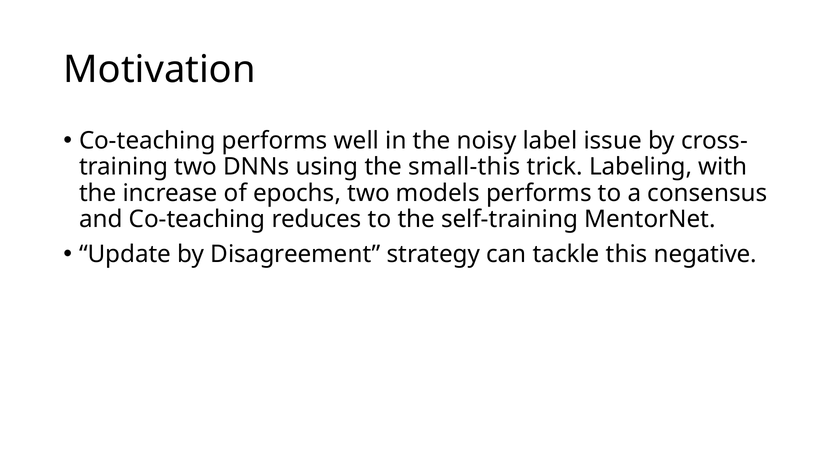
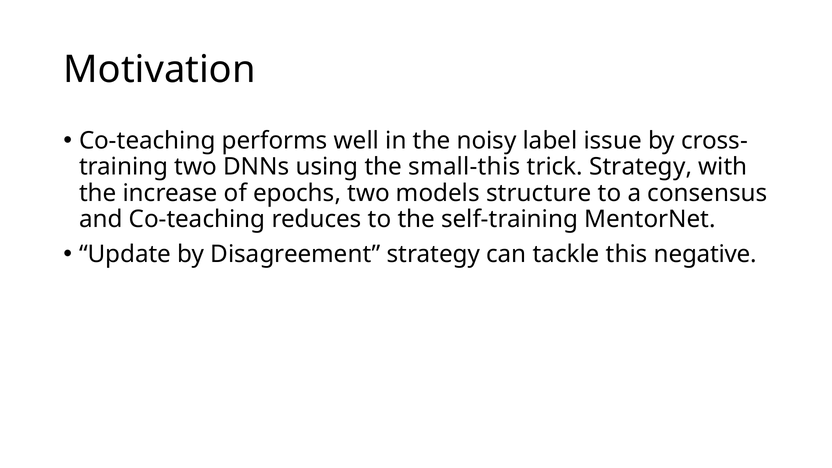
trick Labeling: Labeling -> Strategy (641, 167)
models performs: performs -> structure (539, 193)
